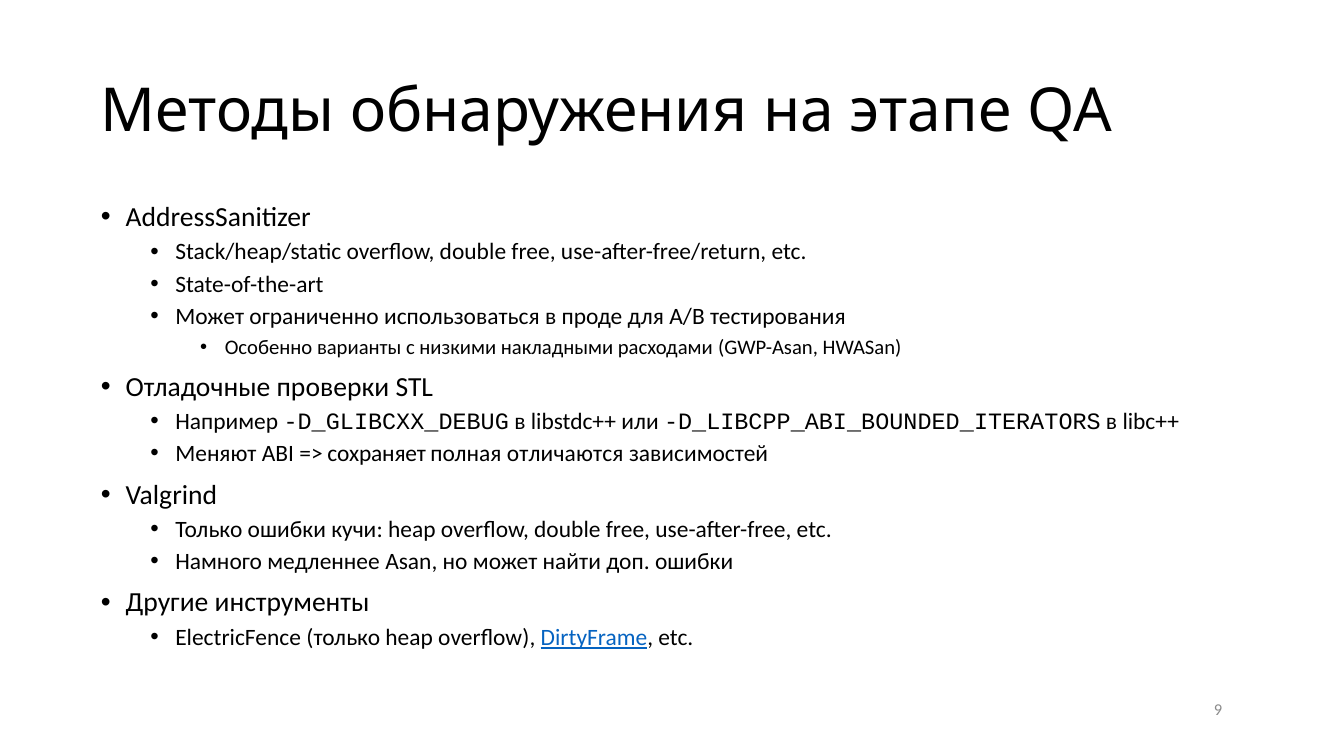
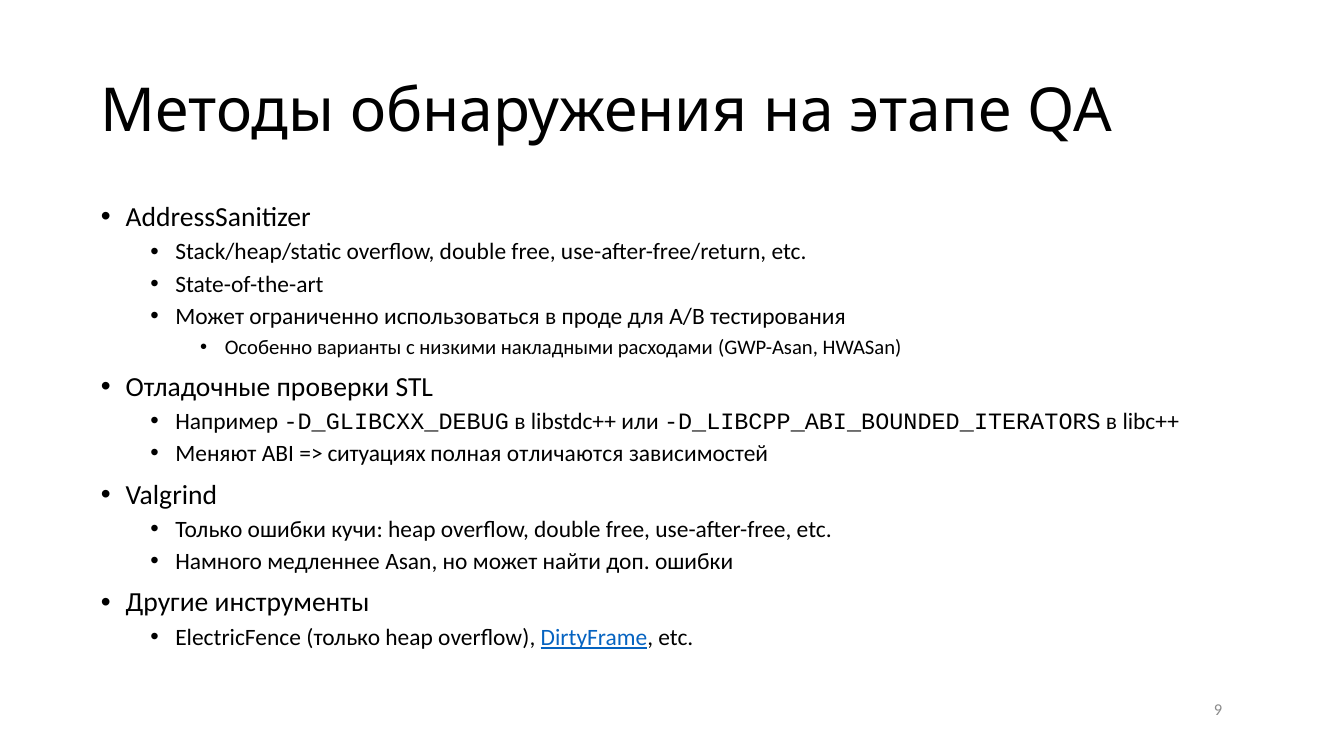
сохраняет: сохраняет -> ситуациях (377, 454)
